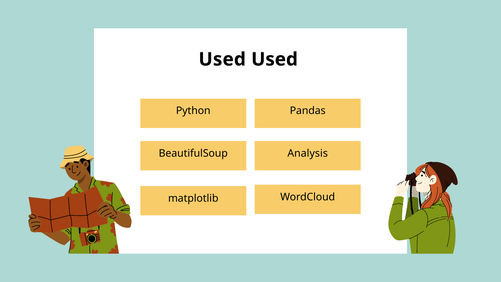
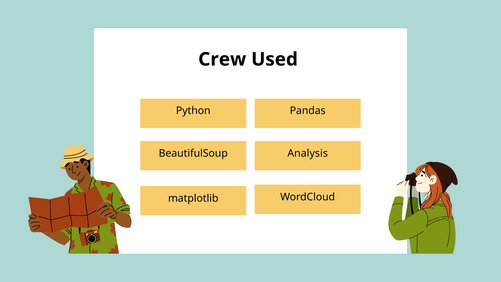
Used: Used -> Crew (222, 59)
